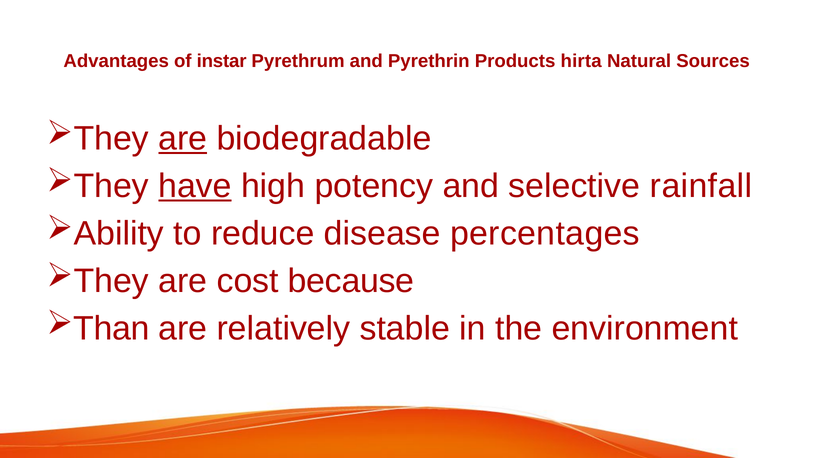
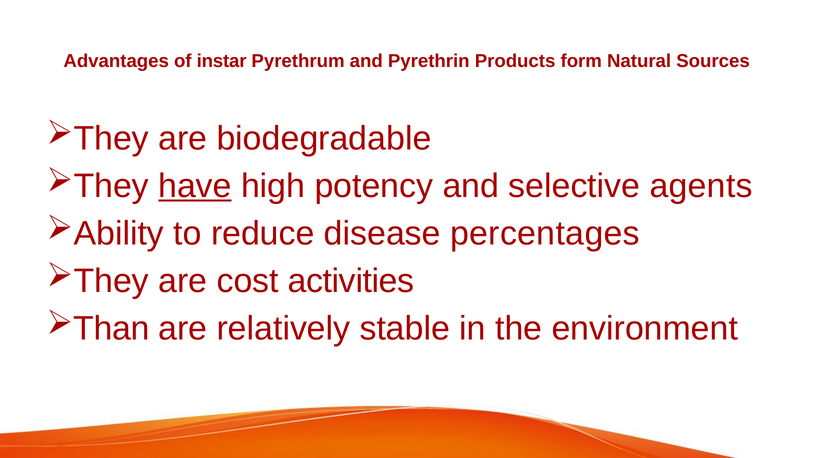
hirta: hirta -> form (581, 61)
are underline: present -> none (183, 138)
rainfall: rainfall -> agents (701, 186)
because: because -> activities (351, 281)
